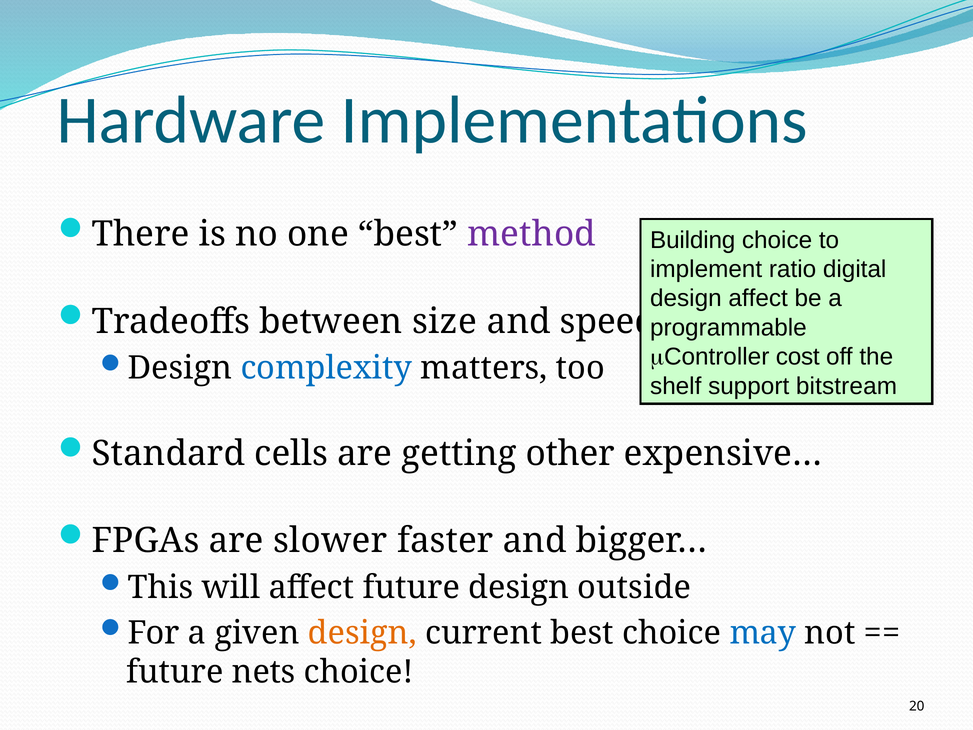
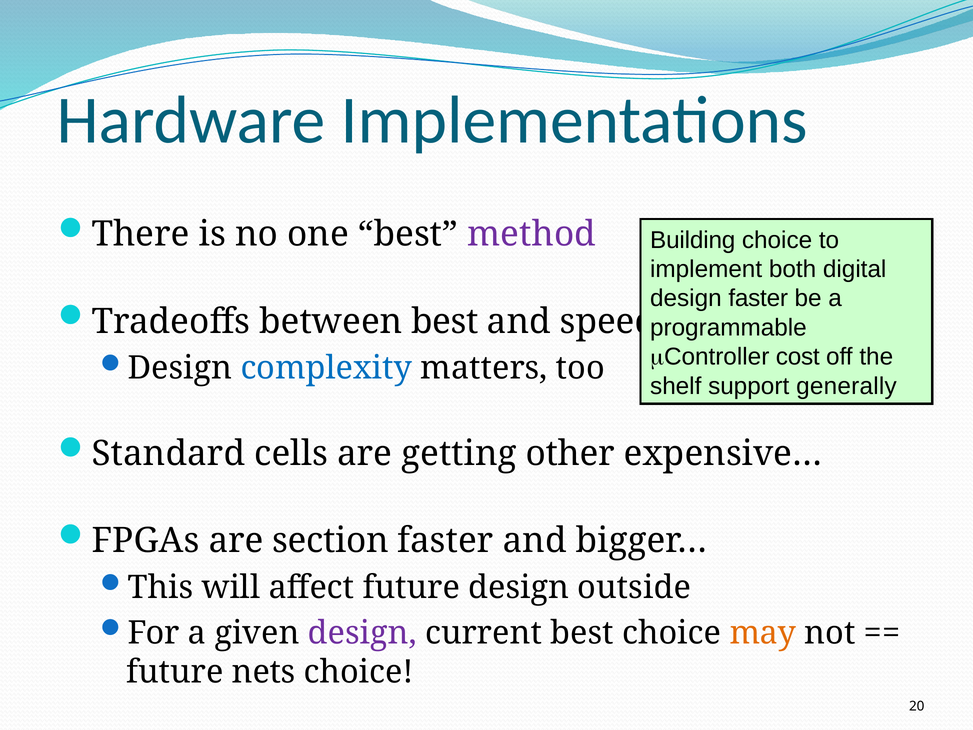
ratio: ratio -> both (793, 269)
design affect: affect -> faster (758, 298)
between size: size -> best (445, 321)
bitstream: bitstream -> generally (846, 386)
slower: slower -> section (331, 541)
design colour: orange -> purple (362, 633)
may colour: blue -> orange (763, 633)
